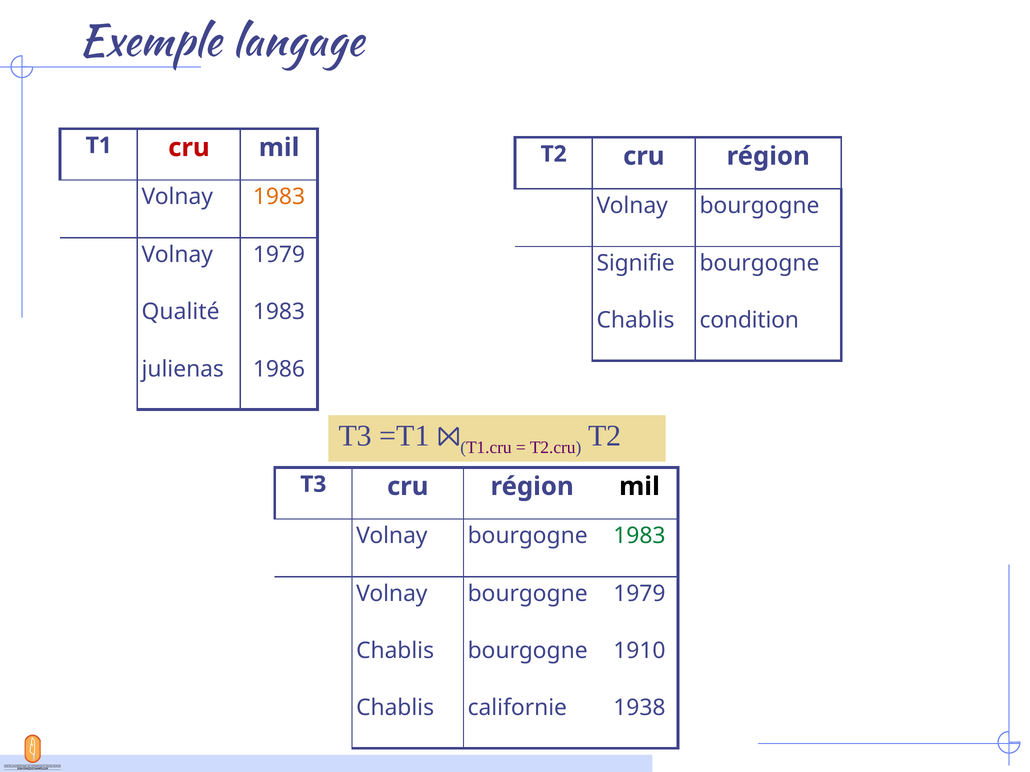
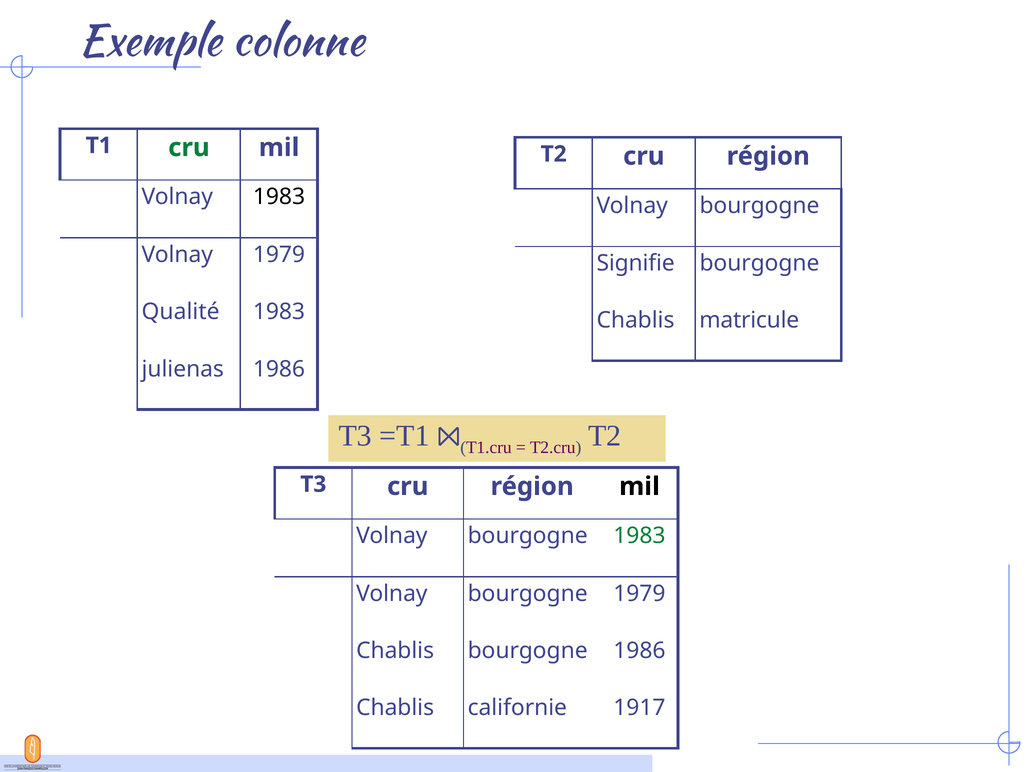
langage: langage -> colonne (298, 41)
cru colour: red -> green (189, 148)
1983 colour: orange -> black (279, 197)
condition: condition -> matricule (749, 321)
bourgogne 1910: 1910 -> 1986 (639, 651)
1938: 1938 -> 1917 (639, 708)
